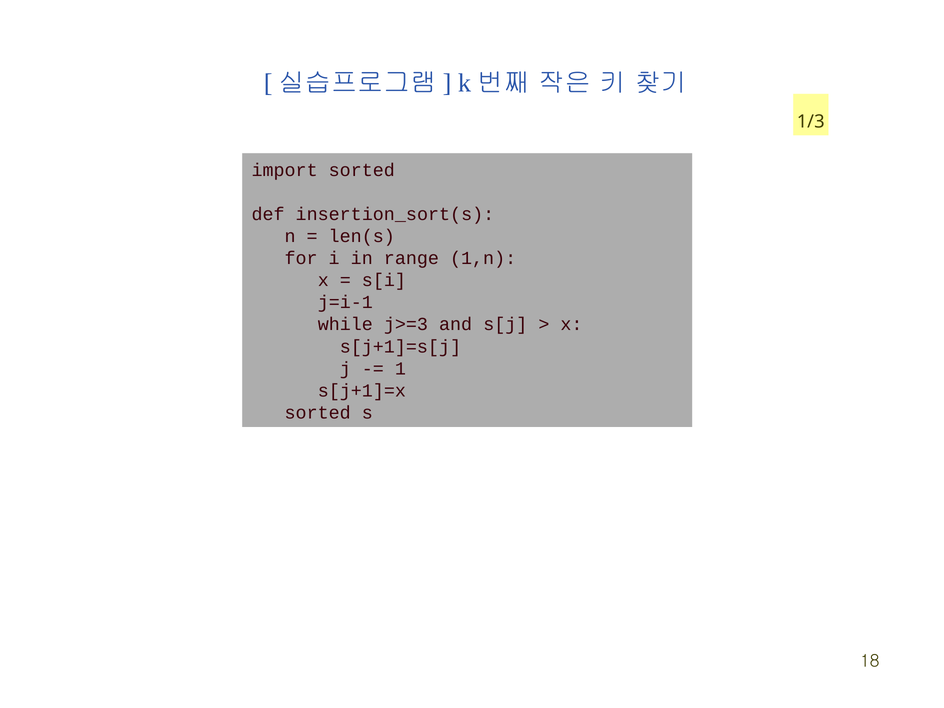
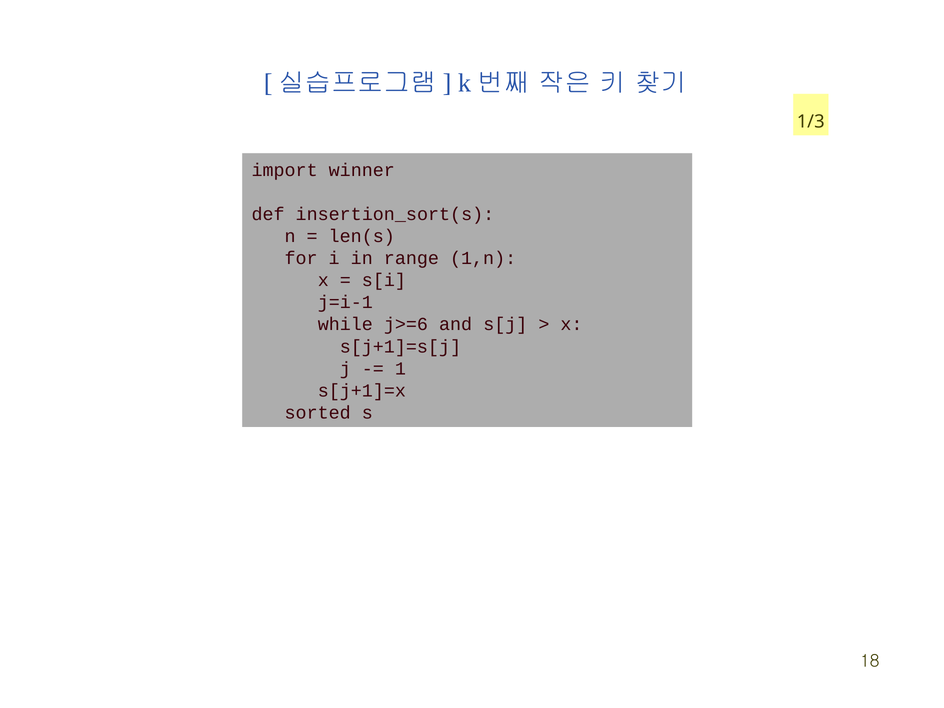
import sorted: sorted -> winner (362, 170)
j>=3: j>=3 -> j>=6 (406, 324)
